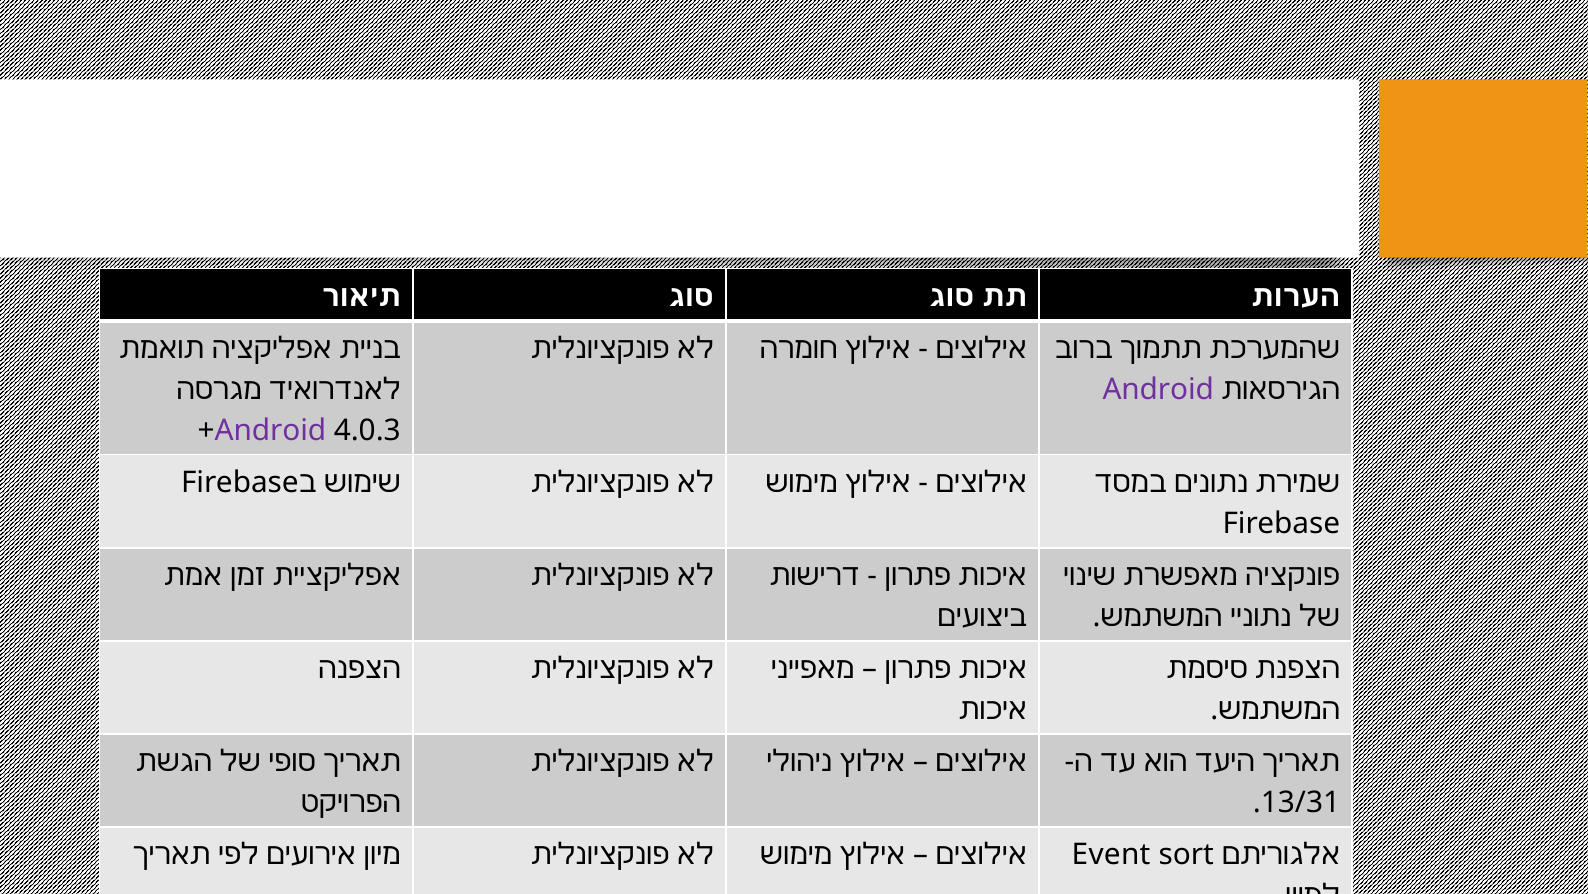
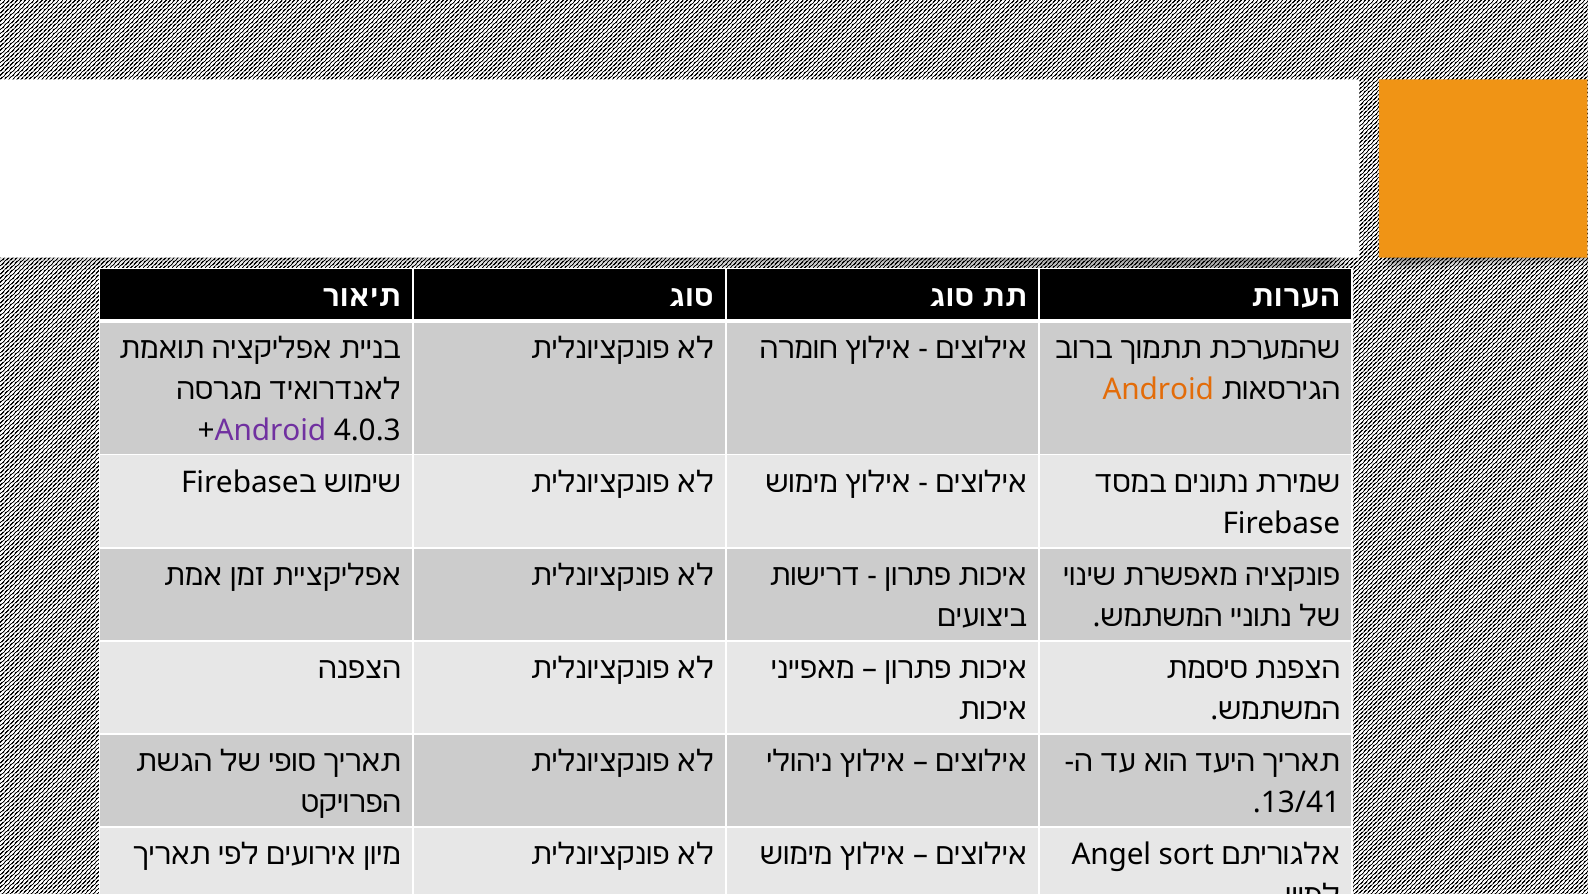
Android colour: purple -> orange (1158, 389)
13/31: 13/31 -> 13/41 (1301, 802)
Event: Event -> Angel (1111, 854)
